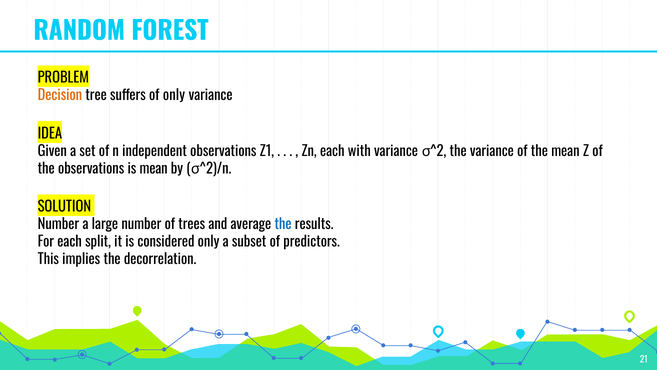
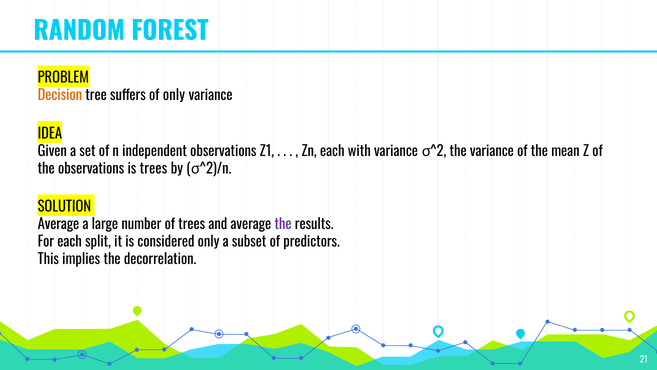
is mean: mean -> trees (153, 169)
Number: Number -> Average (58, 224)
the colour: blue -> purple (283, 224)
